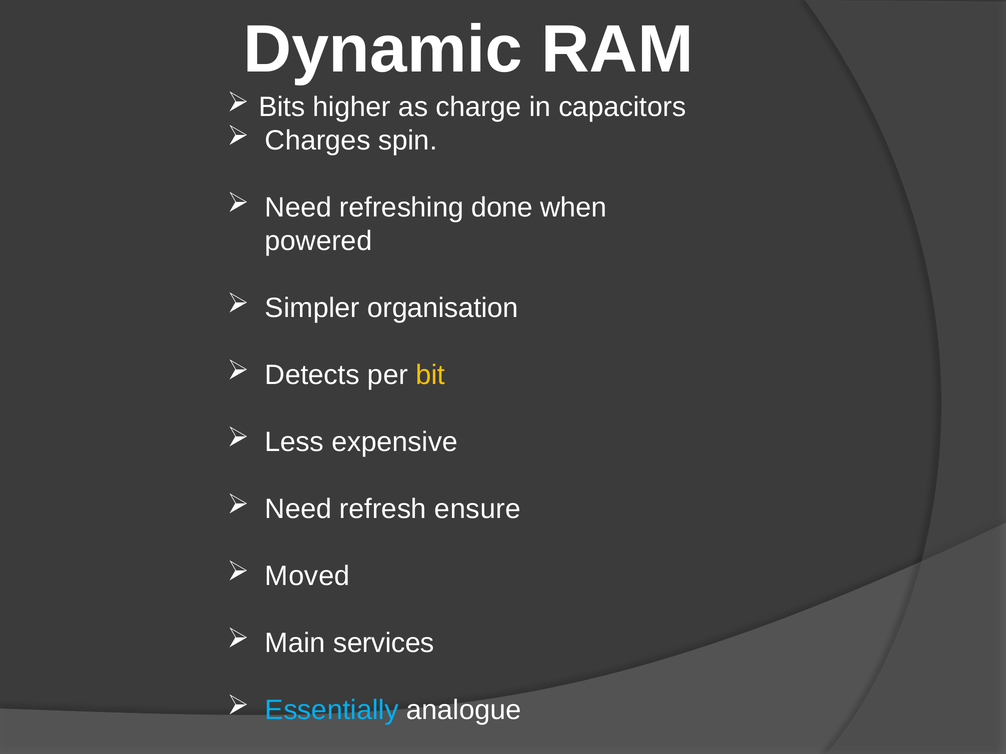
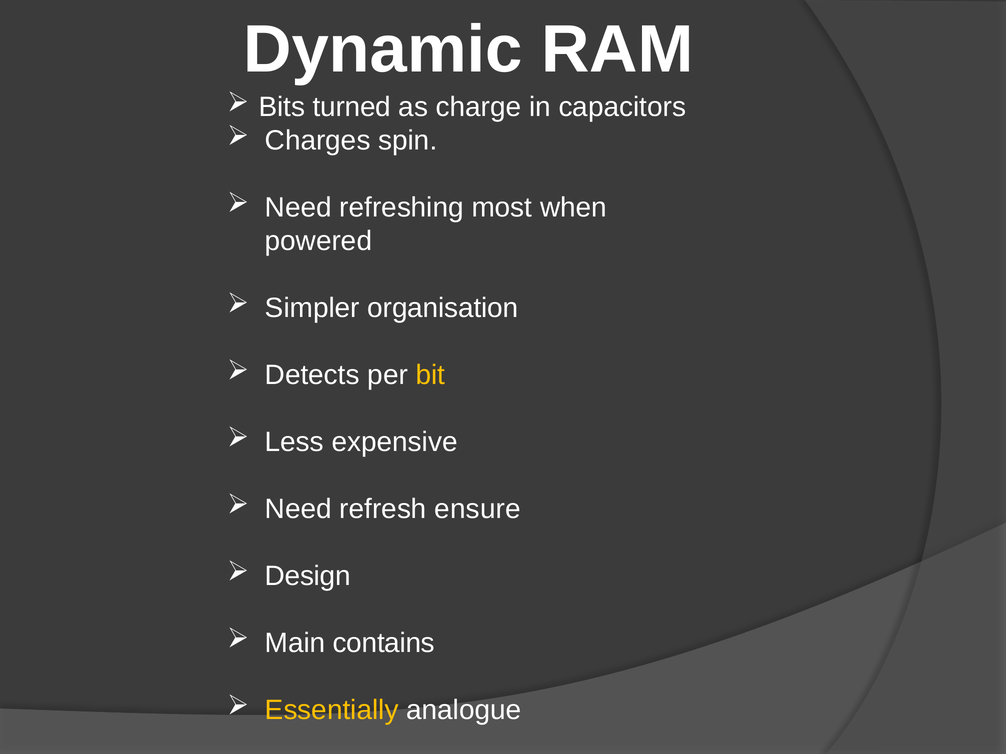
higher: higher -> turned (352, 107)
done: done -> most (502, 208)
Moved: Moved -> Design (308, 577)
services: services -> contains (384, 644)
Essentially colour: light blue -> yellow (332, 711)
